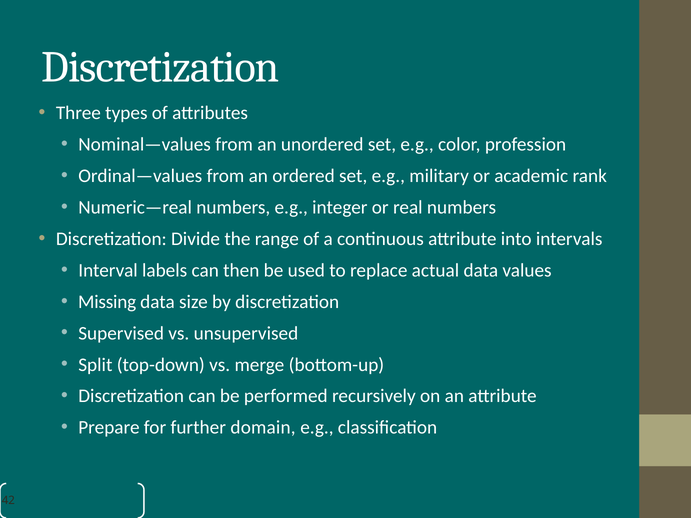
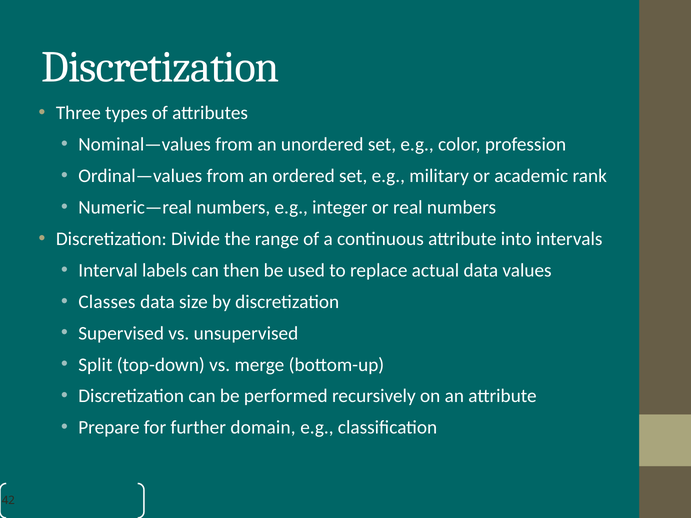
Missing: Missing -> Classes (107, 302)
